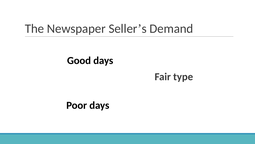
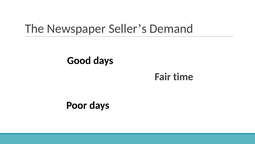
type: type -> time (183, 77)
